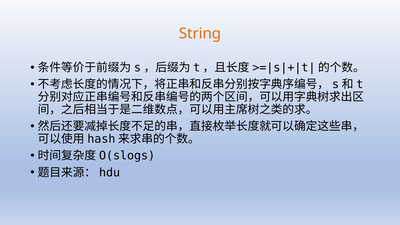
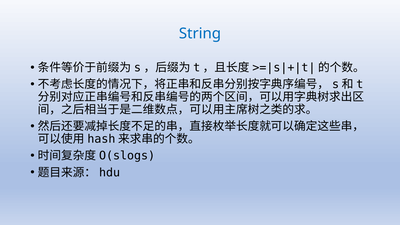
String colour: orange -> blue (200, 34)
